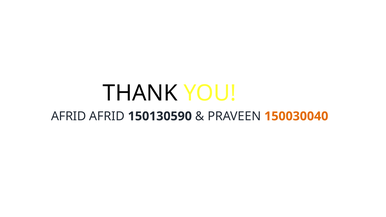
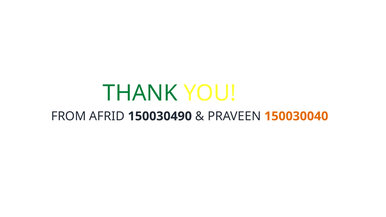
THANK colour: black -> green (140, 93)
AFRID: AFRID -> FROM (69, 116)
150130590: 150130590 -> 150030490 (160, 116)
